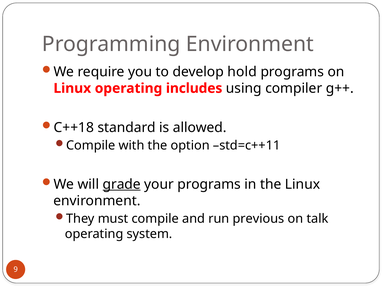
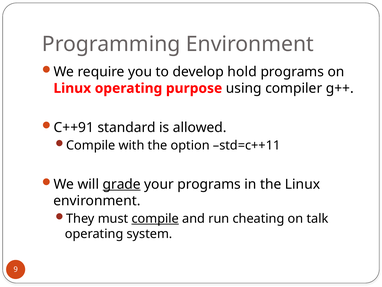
includes: includes -> purpose (194, 88)
C++18: C++18 -> C++91 (74, 127)
compile underline: none -> present (155, 218)
previous: previous -> cheating (258, 218)
